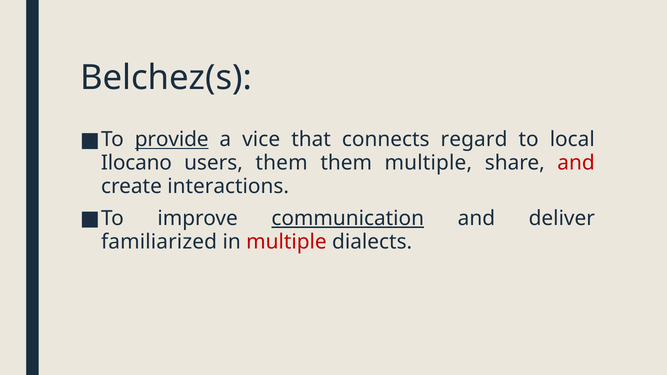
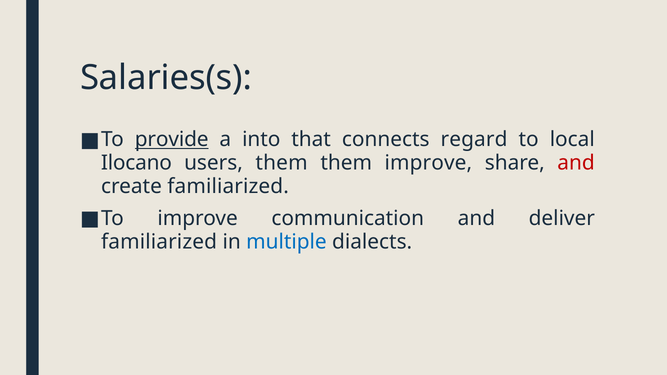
Belchez(s: Belchez(s -> Salaries(s (166, 78)
vice: vice -> into (261, 139)
them multiple: multiple -> improve (428, 163)
create interactions: interactions -> familiarized (228, 187)
communication underline: present -> none (348, 218)
multiple colour: red -> blue (286, 242)
